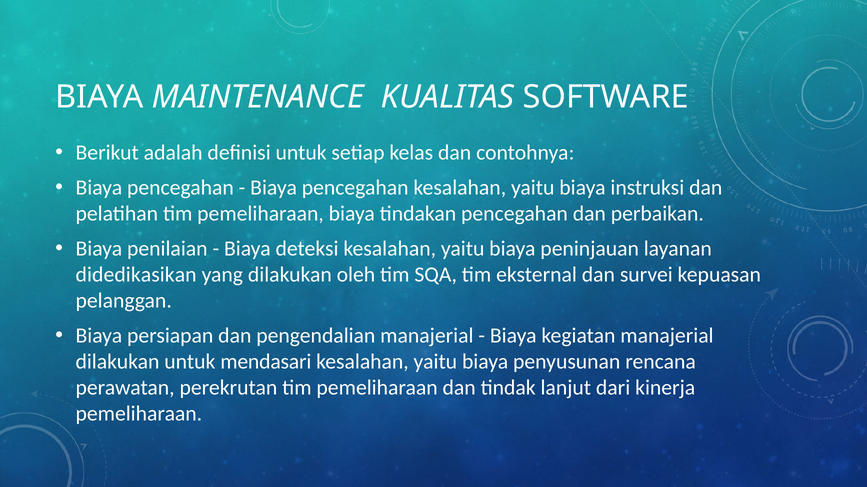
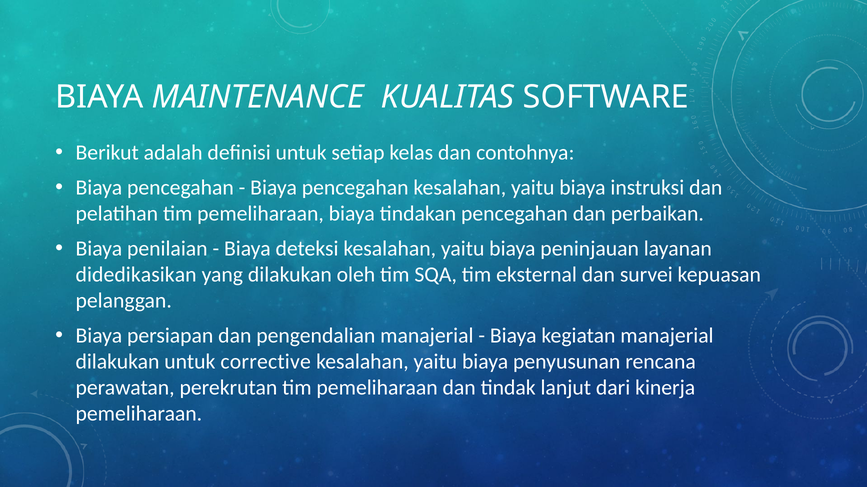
mendasari: mendasari -> corrective (266, 362)
